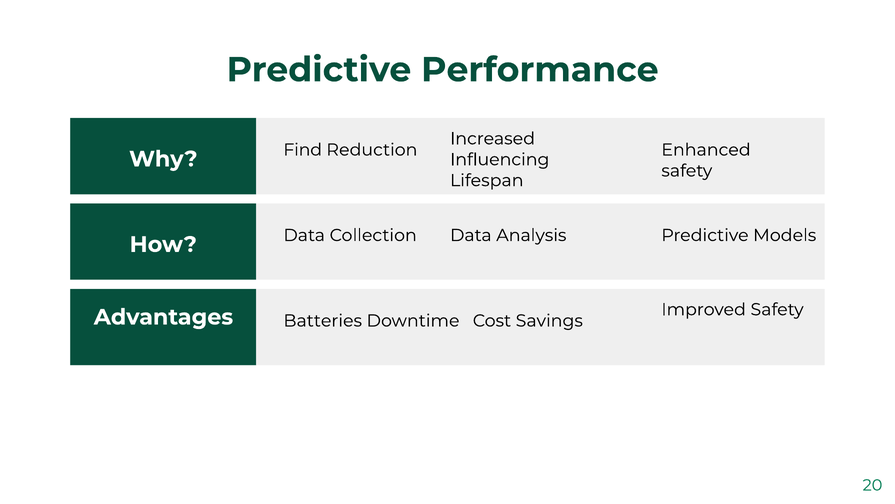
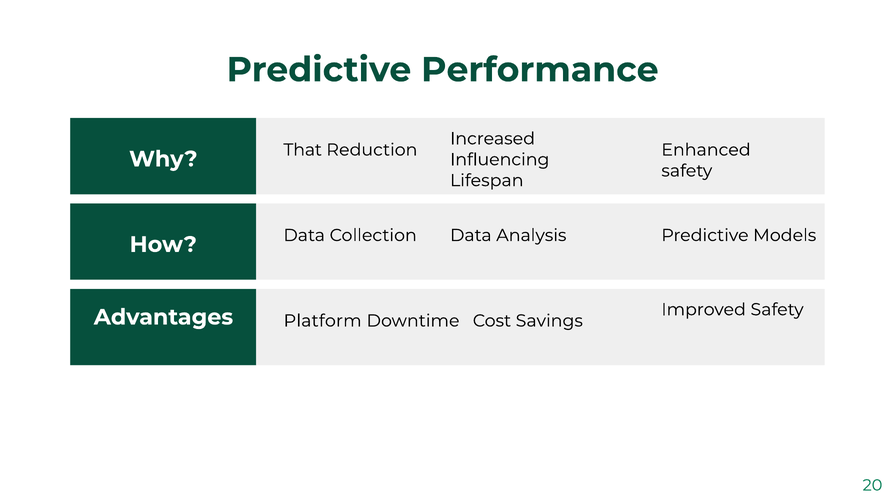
Find: Find -> That (303, 150)
Batteries: Batteries -> Platform (323, 320)
